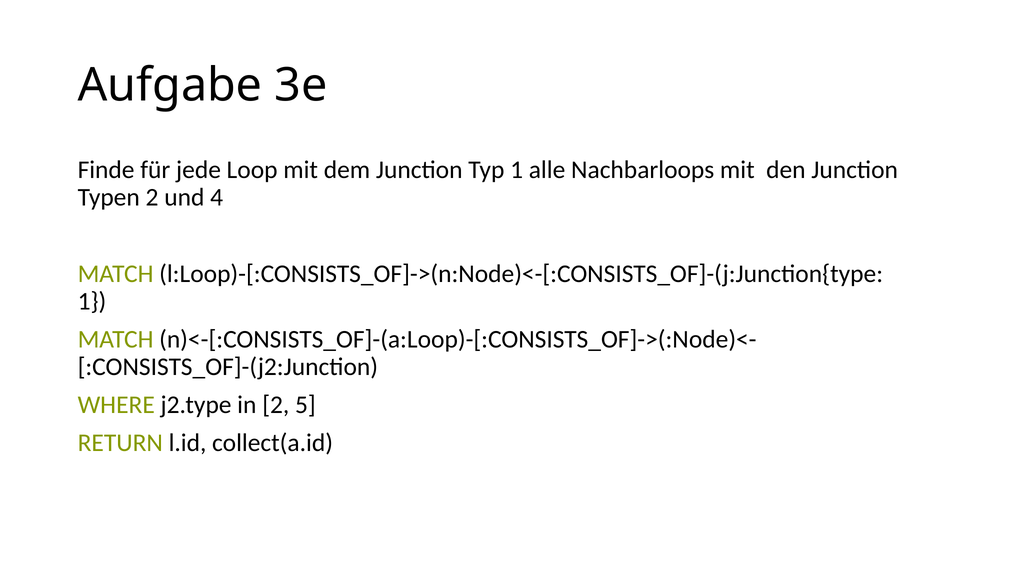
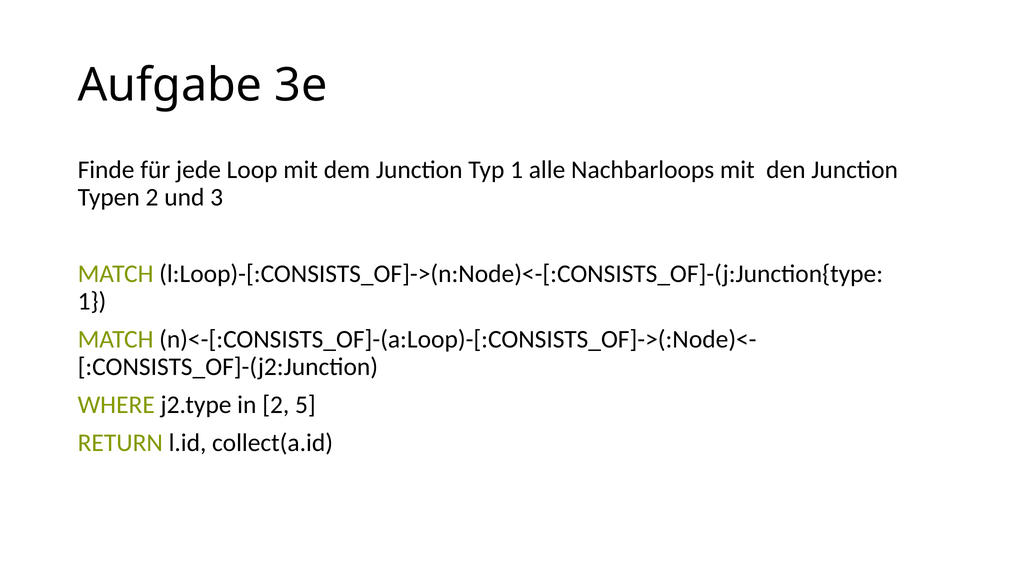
4: 4 -> 3 (217, 198)
